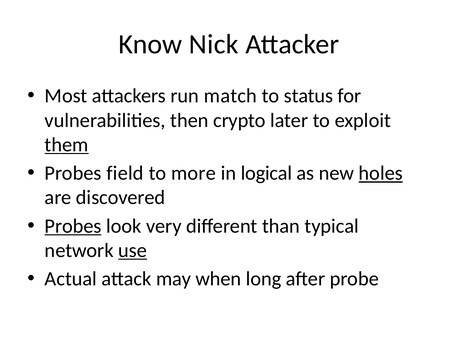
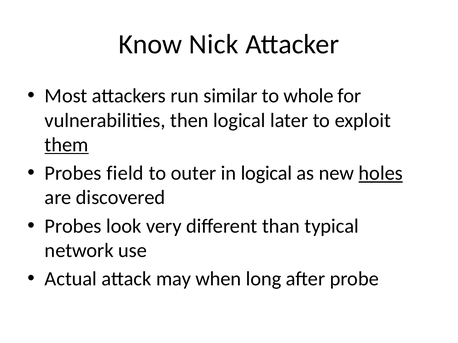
match: match -> similar (231, 96)
status: status -> whole (309, 96)
then crypto: crypto -> logical (239, 121)
more: more -> outer (194, 173)
Probes underline: present -> none (73, 226)
use underline: present -> none (133, 251)
